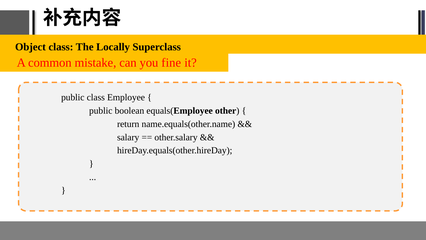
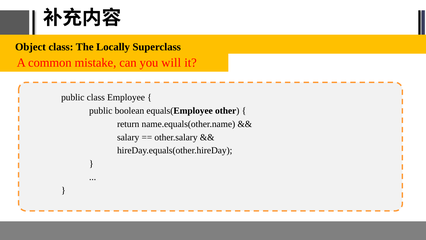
fine: fine -> will (171, 63)
